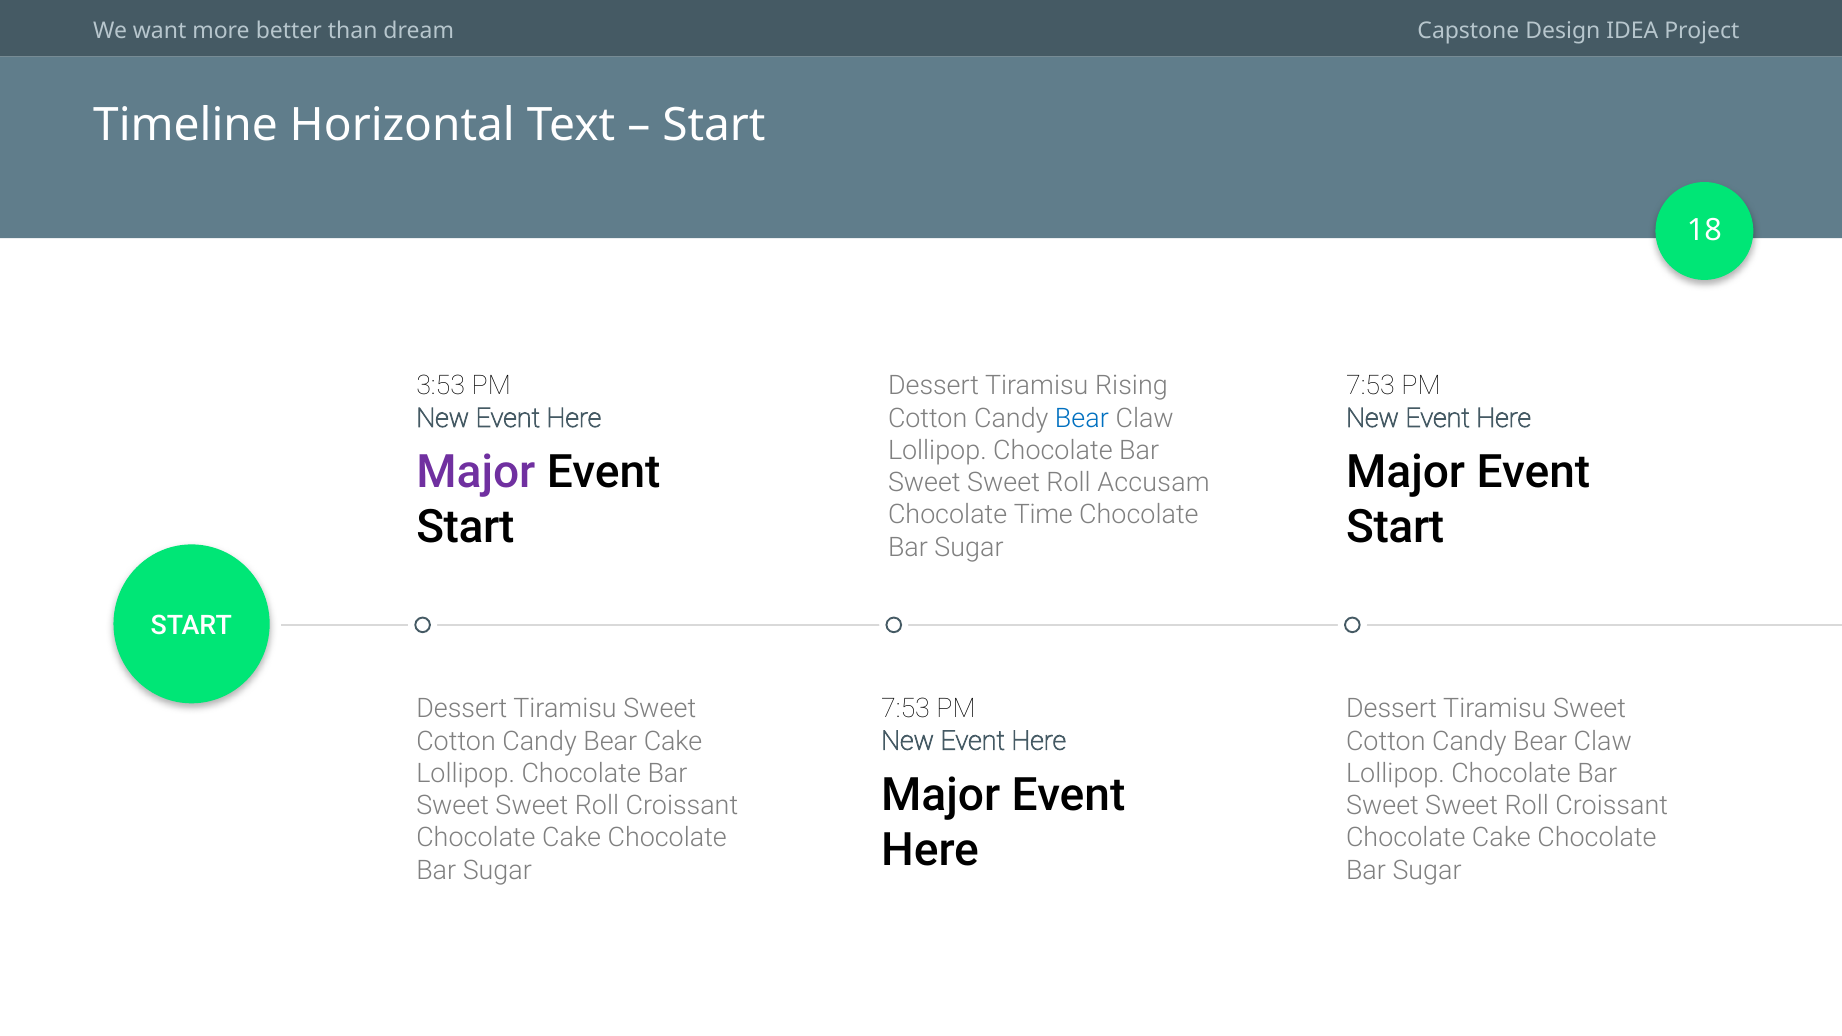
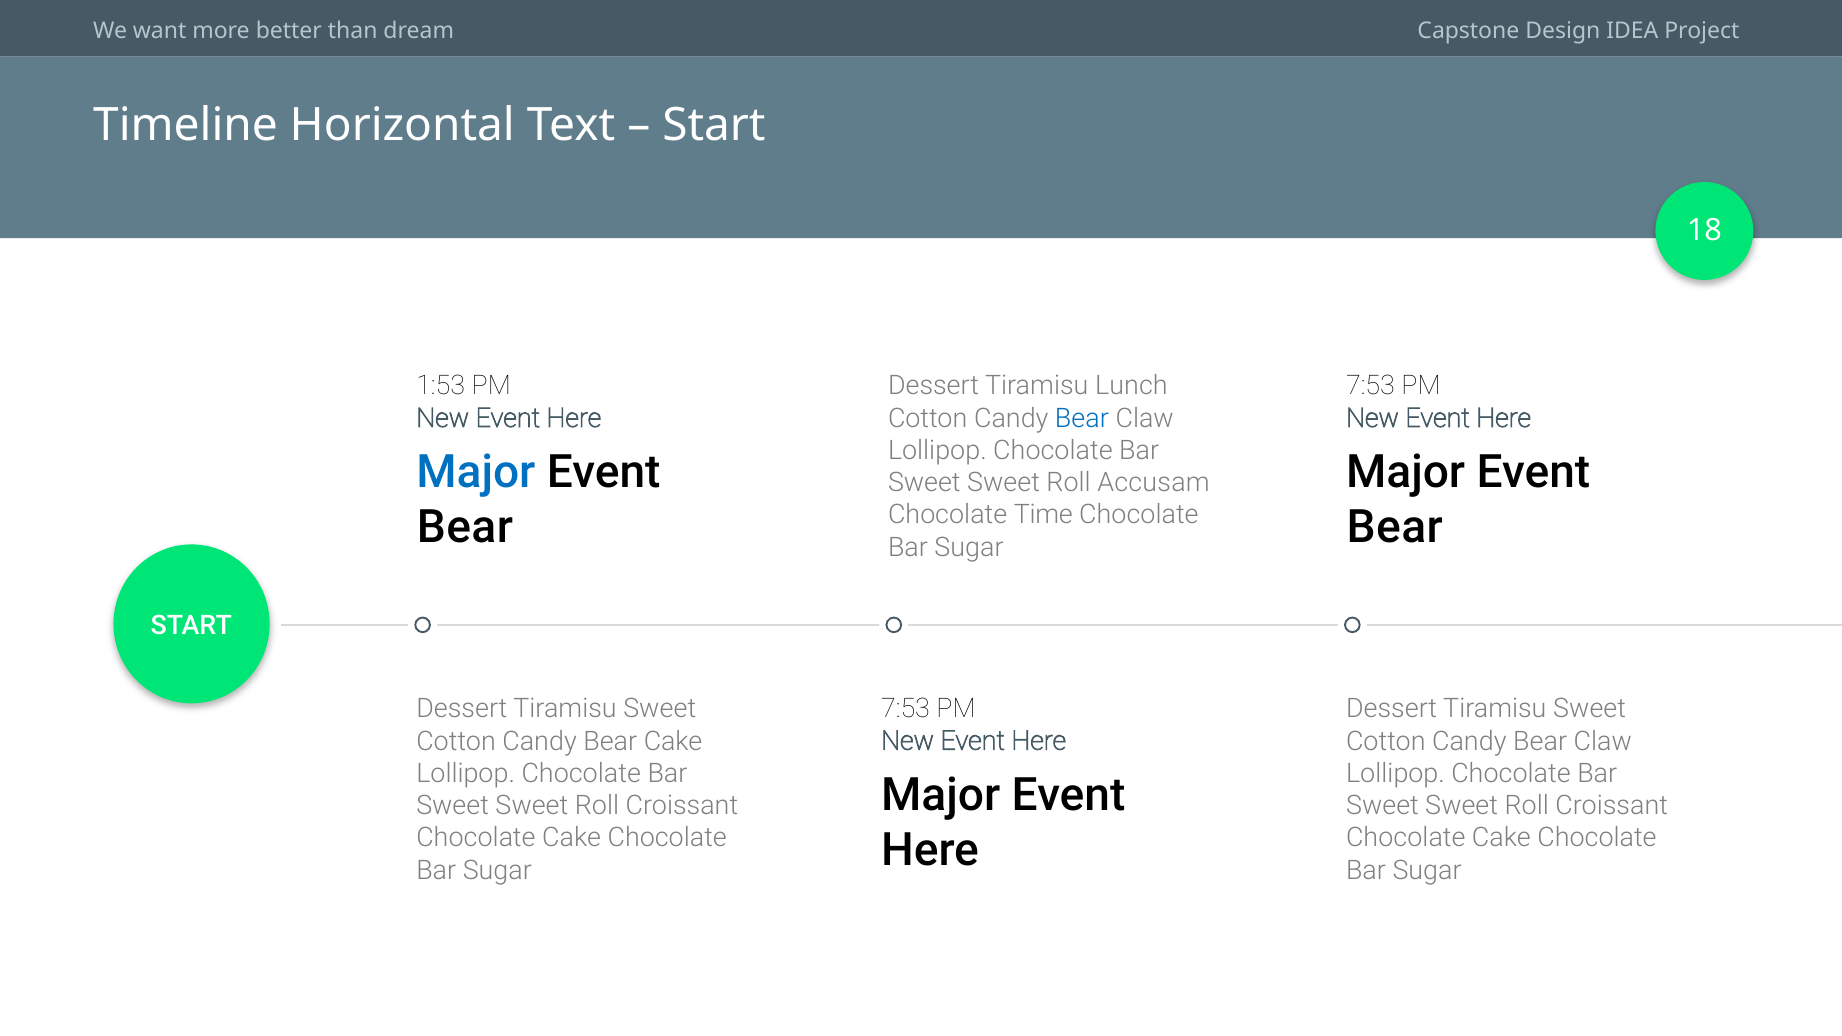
3:53: 3:53 -> 1:53 (441, 386)
Rising: Rising -> Lunch (1131, 386)
Major colour: purple -> blue (476, 472)
Start: Start -> Bear (465, 528)
Start: Start -> Bear (1395, 528)
